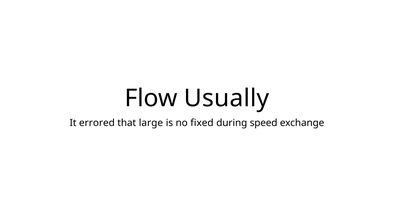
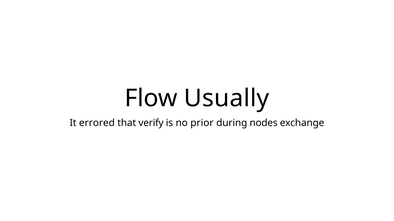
large: large -> verify (151, 123)
fixed: fixed -> prior (202, 123)
speed: speed -> nodes (264, 123)
